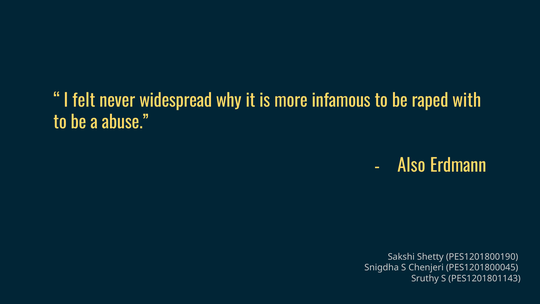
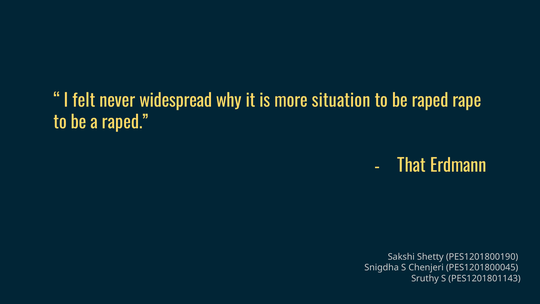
infamous: infamous -> situation (341, 101)
with: with -> rape (467, 101)
a abuse: abuse -> raped (125, 123)
Also: Also -> That (411, 166)
